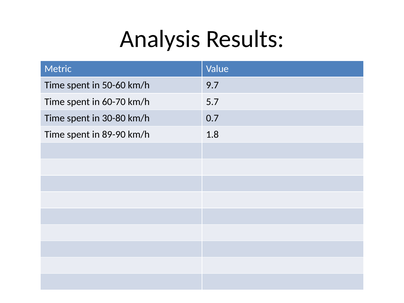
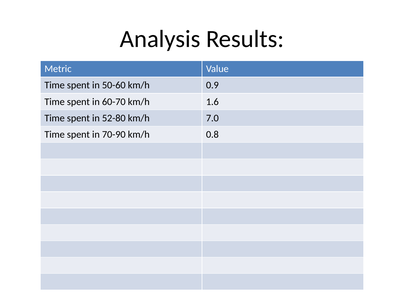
9.7: 9.7 -> 0.9 (212, 85)
5.7: 5.7 -> 1.6 (212, 102)
30-80: 30-80 -> 52-80 (114, 118)
0.7: 0.7 -> 7.0 (212, 118)
89-90: 89-90 -> 70-90 (114, 134)
1.8: 1.8 -> 0.8 (212, 134)
